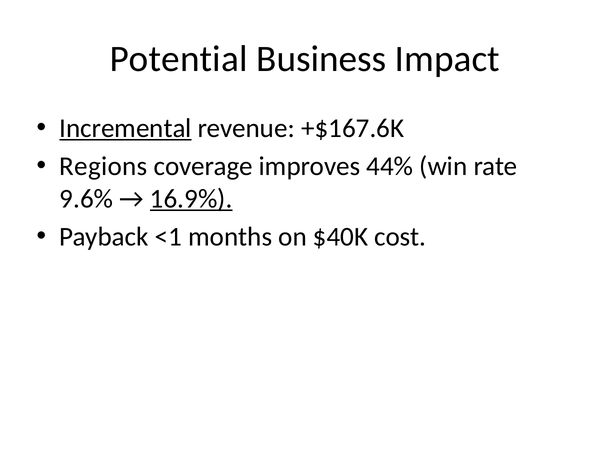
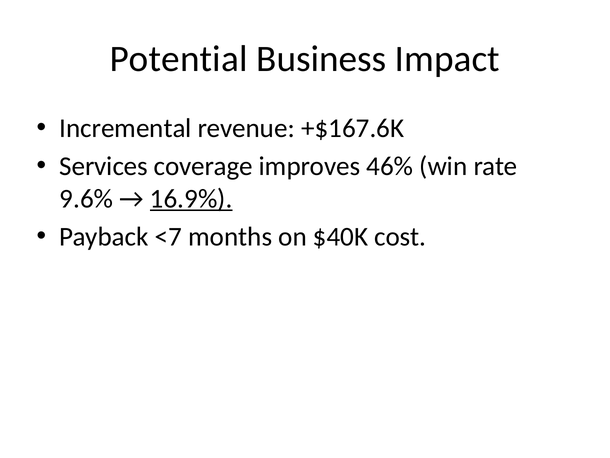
Incremental underline: present -> none (126, 128)
Regions: Regions -> Services (104, 166)
44%: 44% -> 46% (390, 166)
<1: <1 -> <7 (168, 236)
